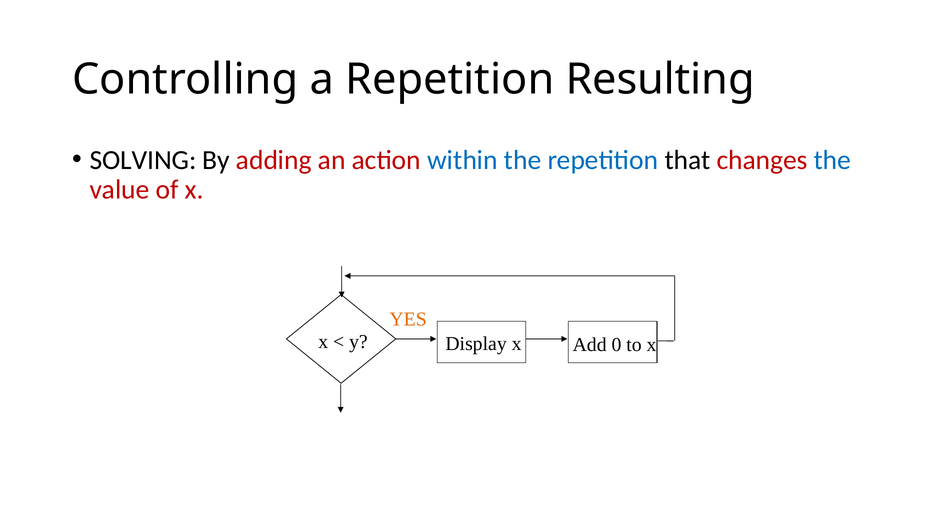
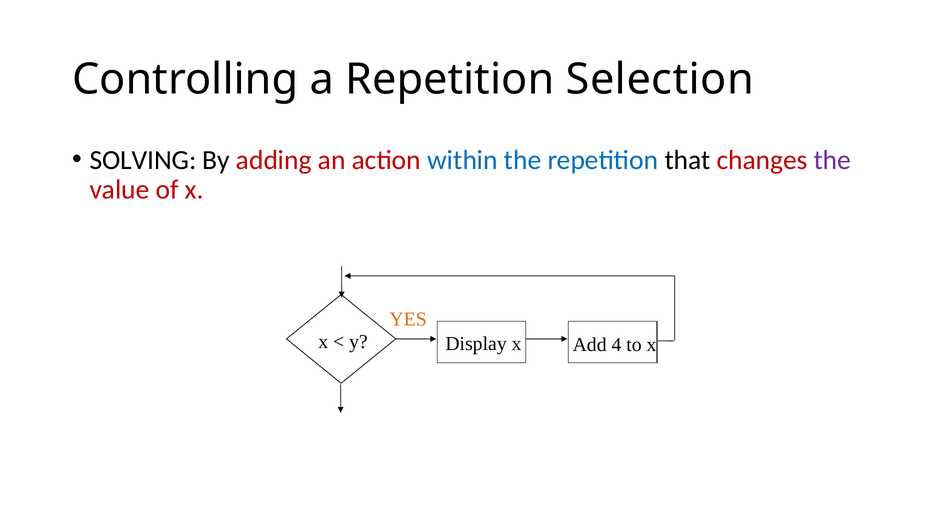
Resulting: Resulting -> Selection (660, 79)
the colour: blue -> purple (832, 160)
0: 0 -> 4 (616, 345)
